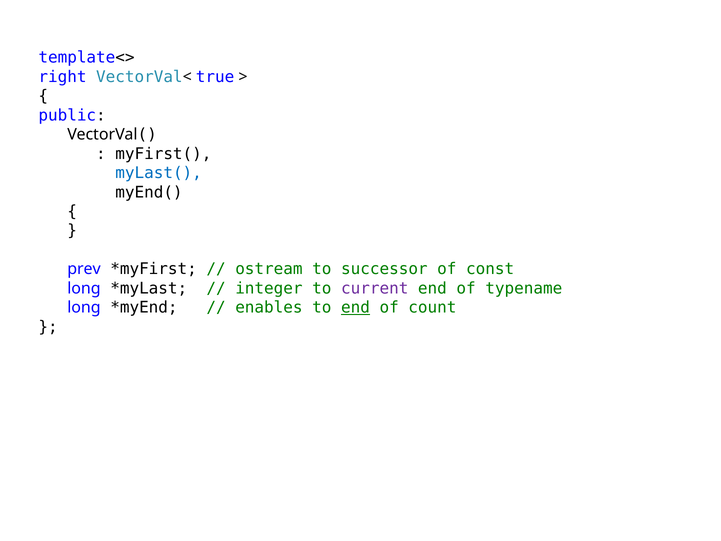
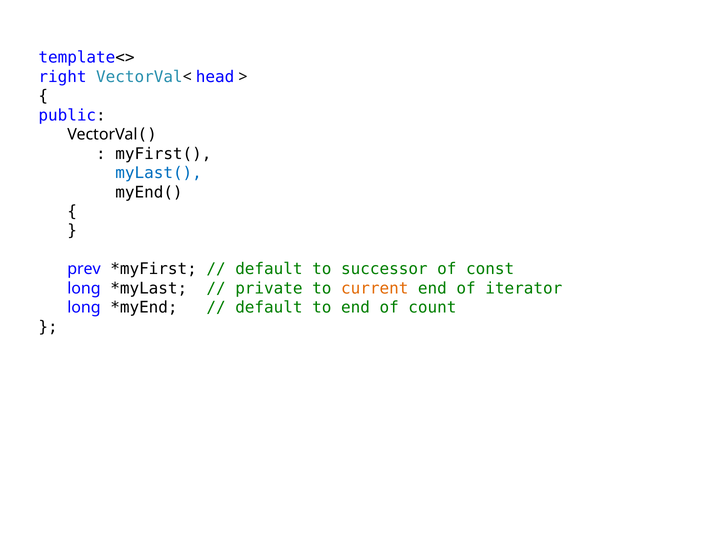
true: true -> head (215, 77)
ostream: ostream -> default (269, 269)
integer: integer -> private (269, 288)
current colour: purple -> orange (375, 288)
typename: typename -> iterator (524, 288)
enables: enables -> default (269, 307)
end underline: present -> none (356, 307)
